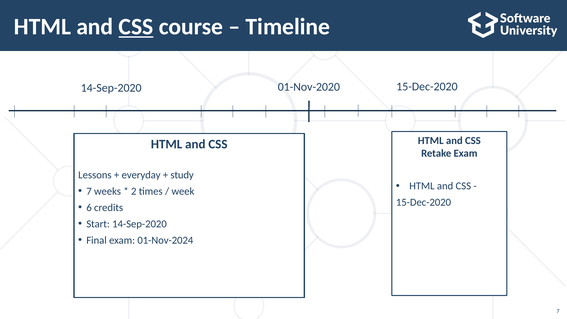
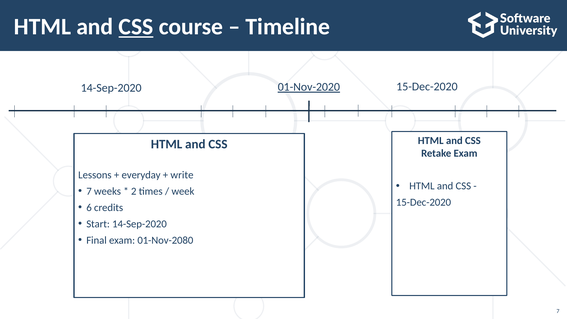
01-Nov-2020 underline: none -> present (309, 87)
study: study -> write (182, 175)
01-Nov-2024: 01-Nov-2024 -> 01-Nov-2080 (165, 240)
